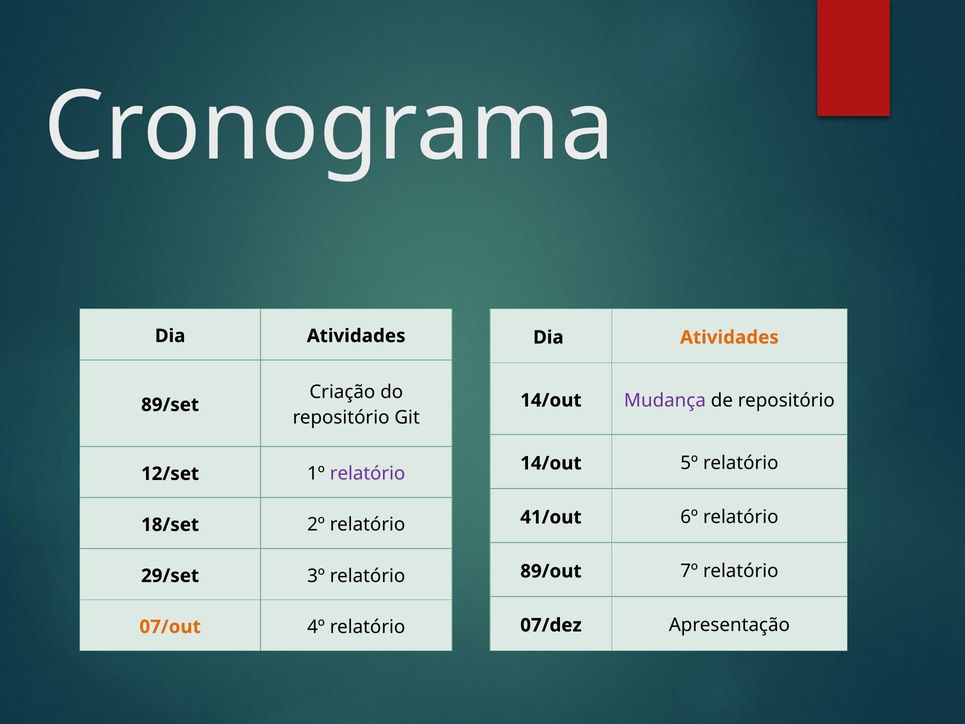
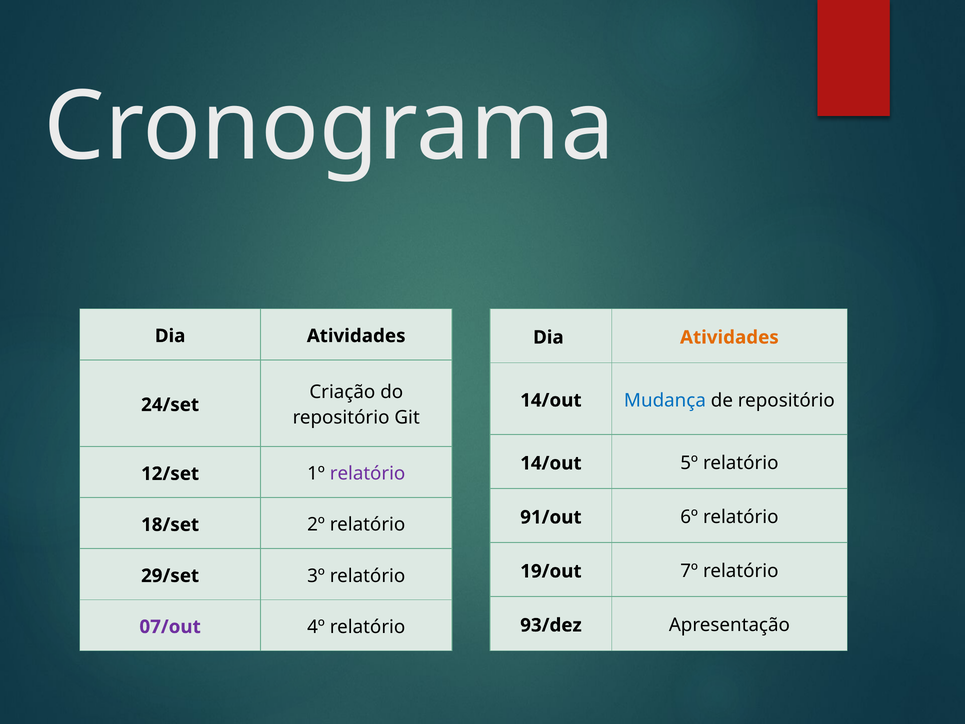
Mudança colour: purple -> blue (665, 400)
89/set: 89/set -> 24/set (170, 405)
41/out: 41/out -> 91/out (551, 517)
89/out: 89/out -> 19/out (551, 571)
07/dez: 07/dez -> 93/dez (551, 625)
07/out colour: orange -> purple (170, 627)
